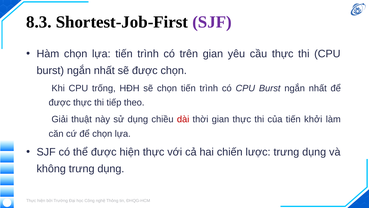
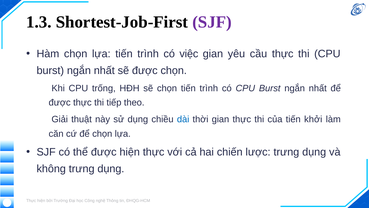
8.3: 8.3 -> 1.3 (39, 22)
trên: trên -> việc (189, 54)
dài colour: red -> blue (183, 119)
